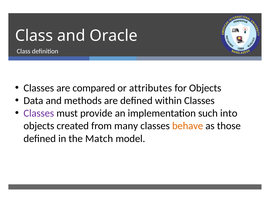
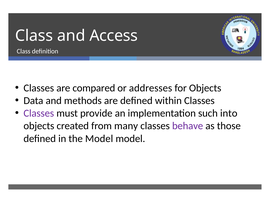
Oracle: Oracle -> Access (114, 36)
attributes: attributes -> addresses (151, 88)
behave colour: orange -> purple (188, 126)
the Match: Match -> Model (99, 138)
